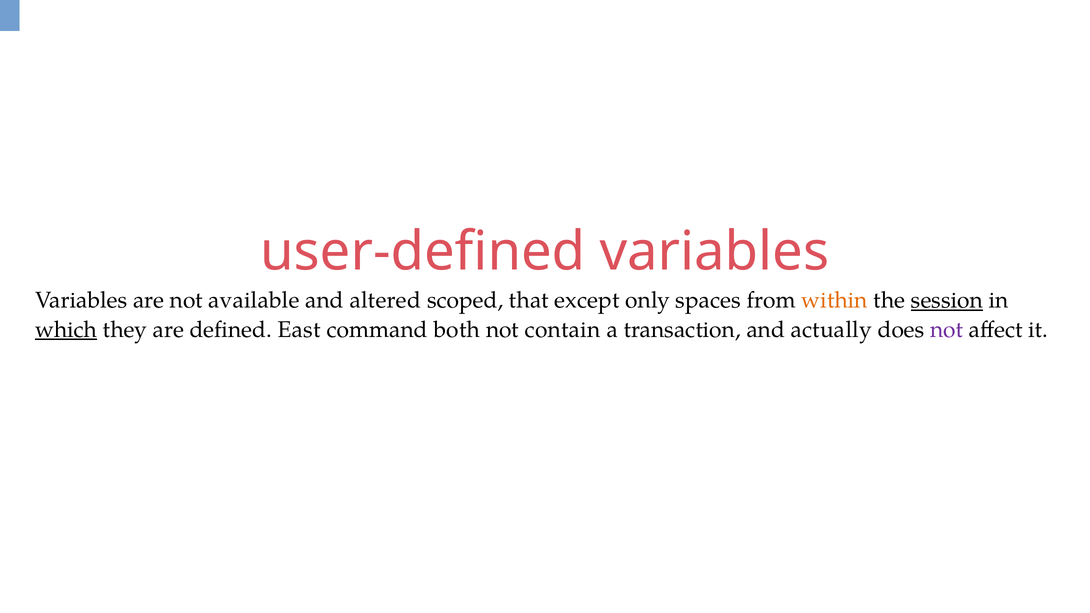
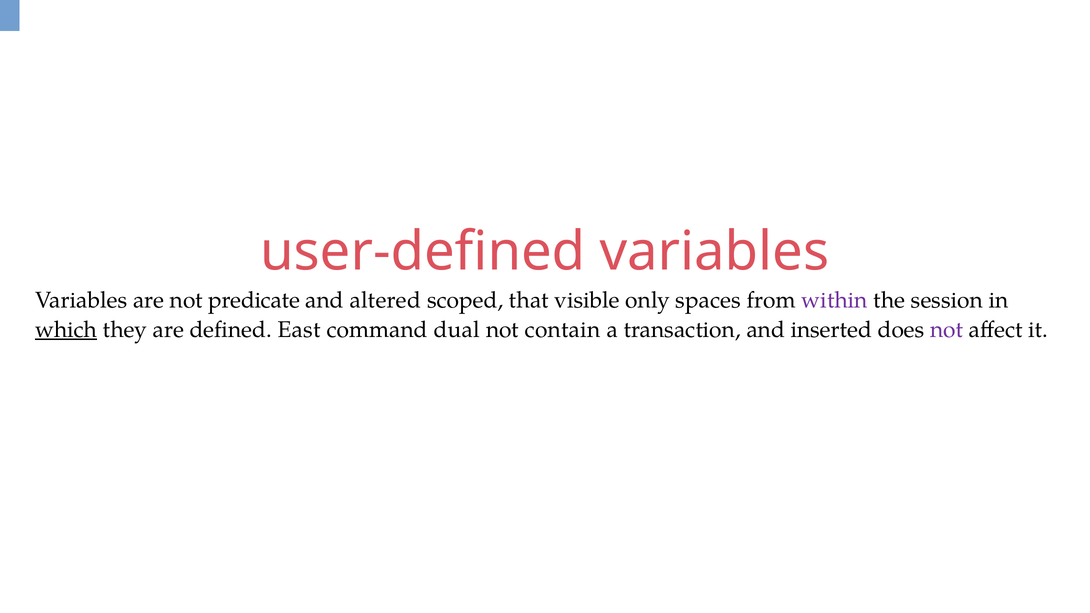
available: available -> predicate (254, 300)
except: except -> visible (587, 300)
within colour: orange -> purple (835, 300)
session underline: present -> none (947, 300)
both: both -> dual (457, 330)
actually: actually -> inserted (831, 330)
